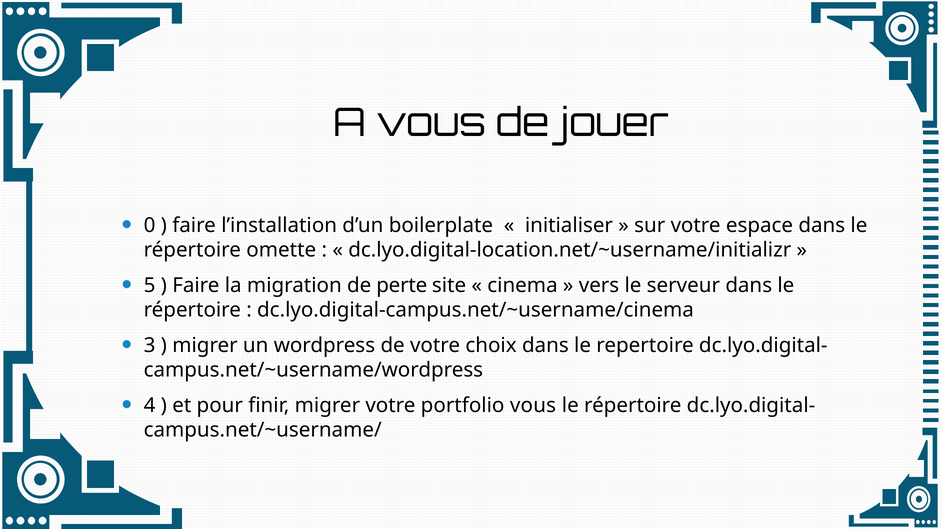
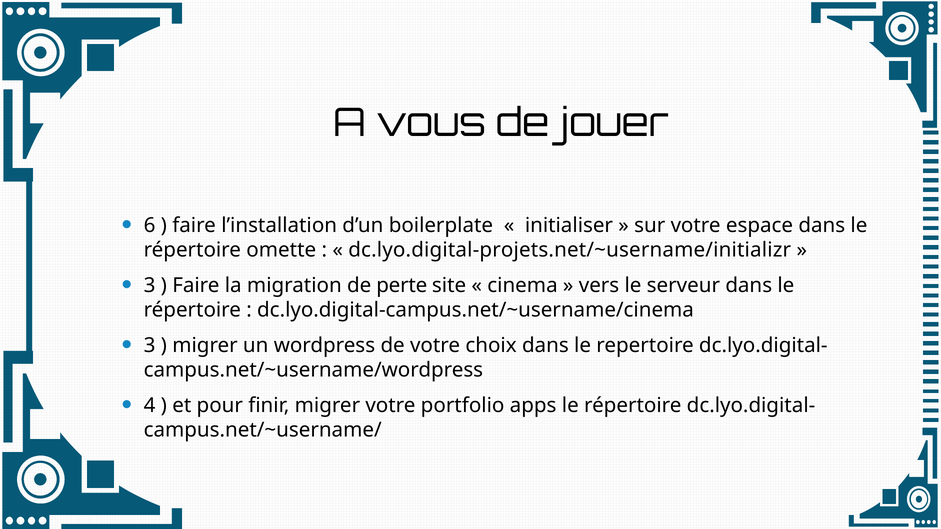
0: 0 -> 6 (150, 225)
dc.lyo.digital-location.net/~username/initializr: dc.lyo.digital-location.net/~username/initializr -> dc.lyo.digital-projets.net/~username/initializr (570, 250)
5: 5 -> 3 (150, 285)
portfolio vous: vous -> apps (533, 405)
